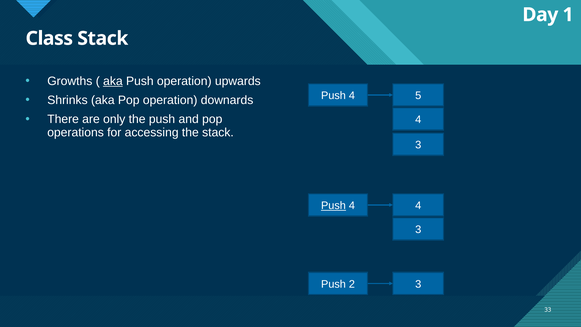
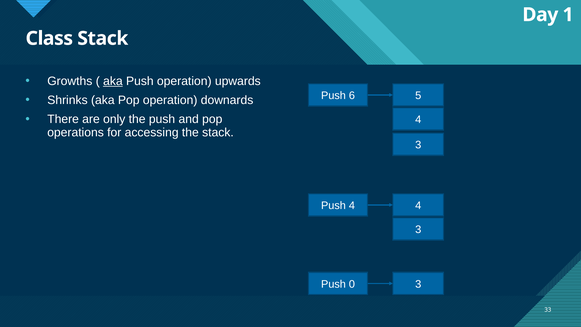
4: 4 -> 6 (352, 96)
Push underline: present -> none (333, 206)
2: 2 -> 0 (352, 284)
